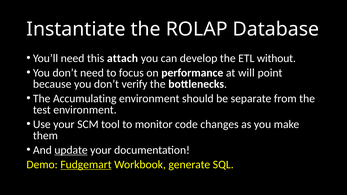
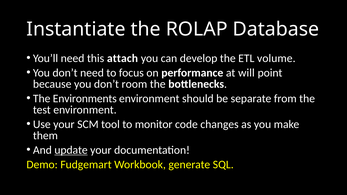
without: without -> volume (276, 58)
verify: verify -> room (134, 84)
Accumulating: Accumulating -> Environments (85, 99)
Fudgemart underline: present -> none (86, 165)
